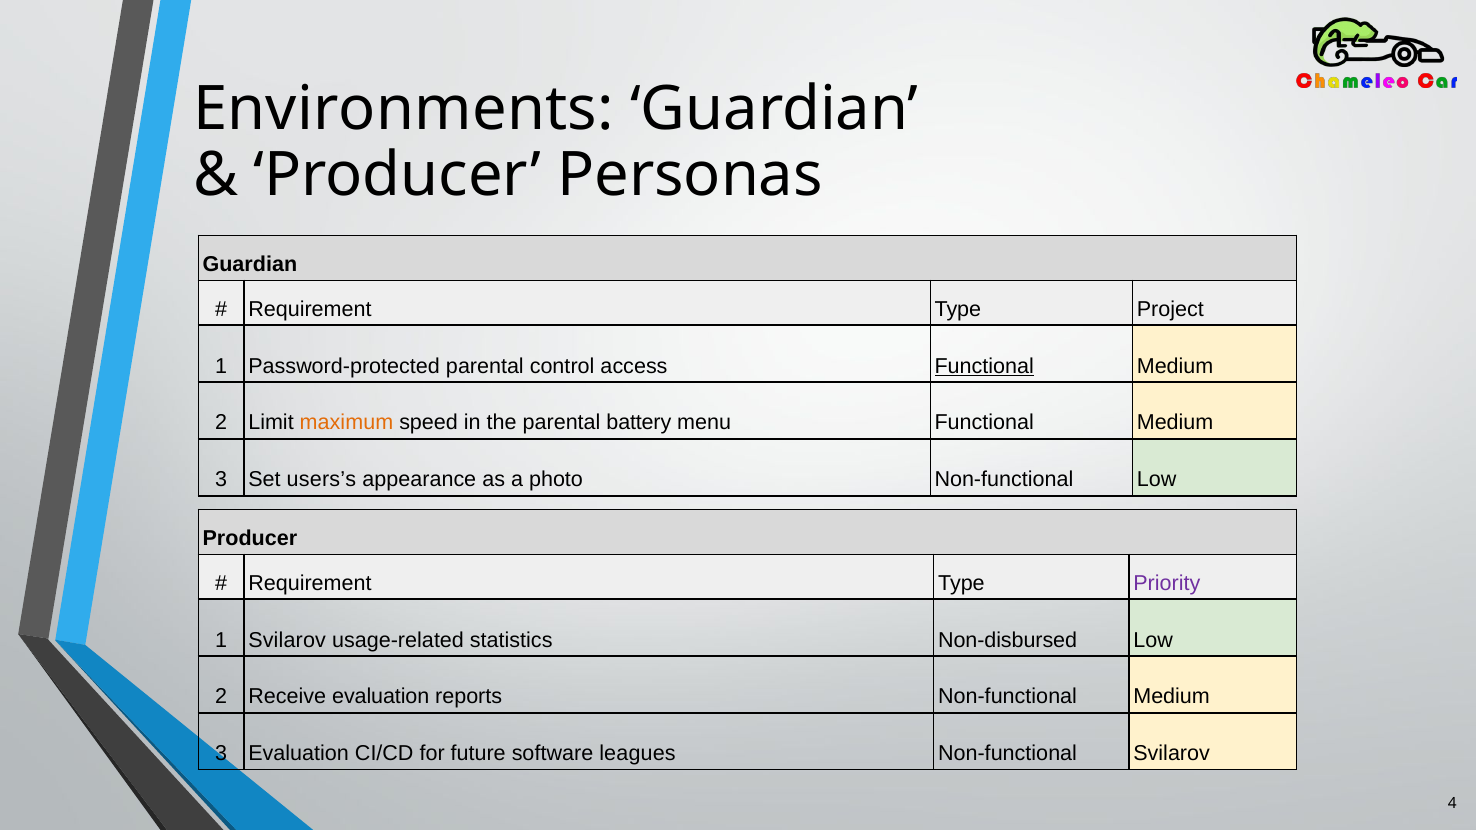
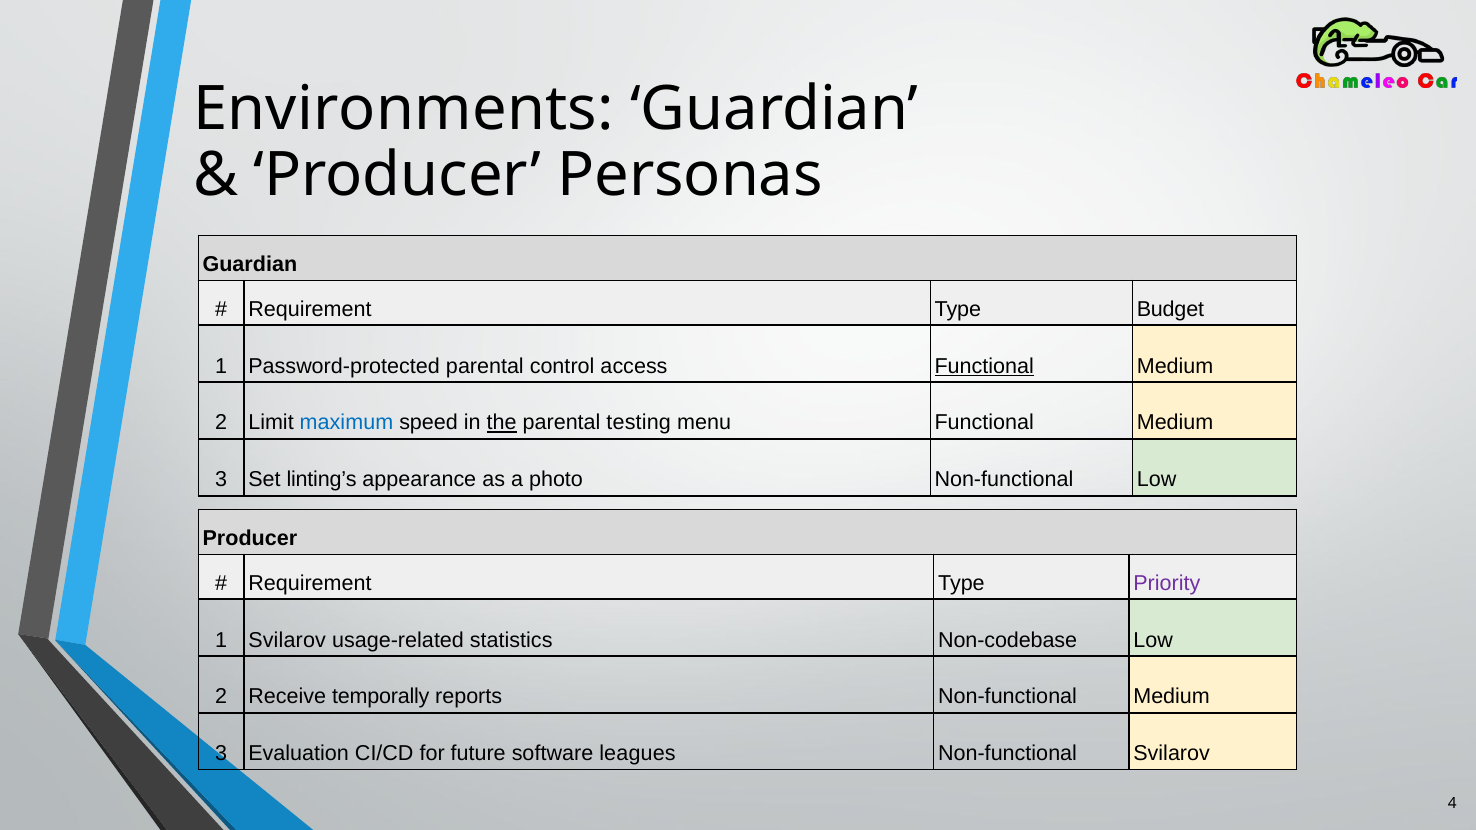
Project: Project -> Budget (1170, 309)
maximum colour: orange -> blue (346, 423)
the underline: none -> present (502, 423)
battery: battery -> testing (639, 423)
users’s: users’s -> linting’s (322, 480)
Non-disbursed: Non-disbursed -> Non-codebase (1008, 640)
Receive evaluation: evaluation -> temporally (381, 697)
